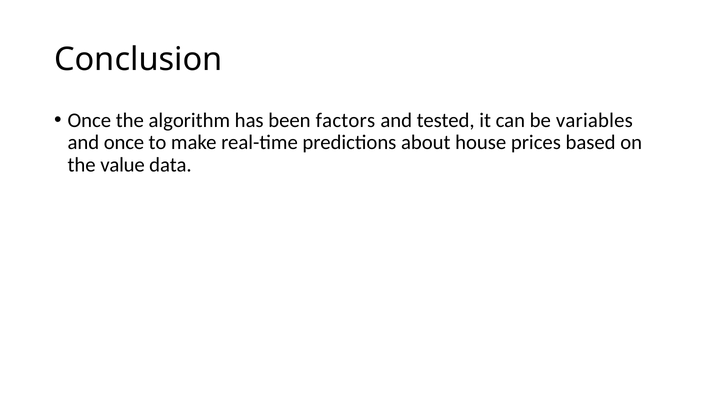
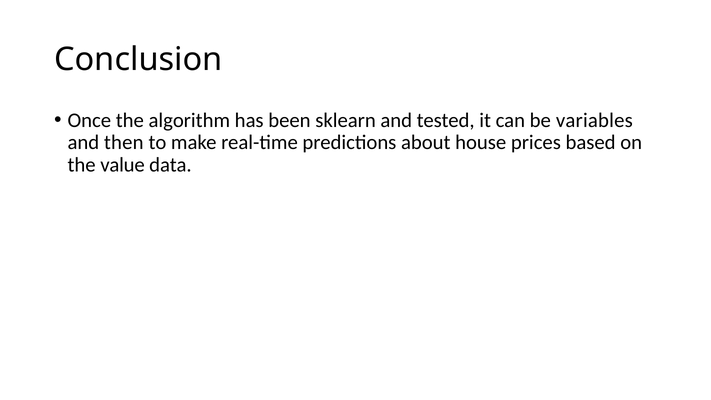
factors: factors -> sklearn (346, 120)
and once: once -> then (124, 143)
